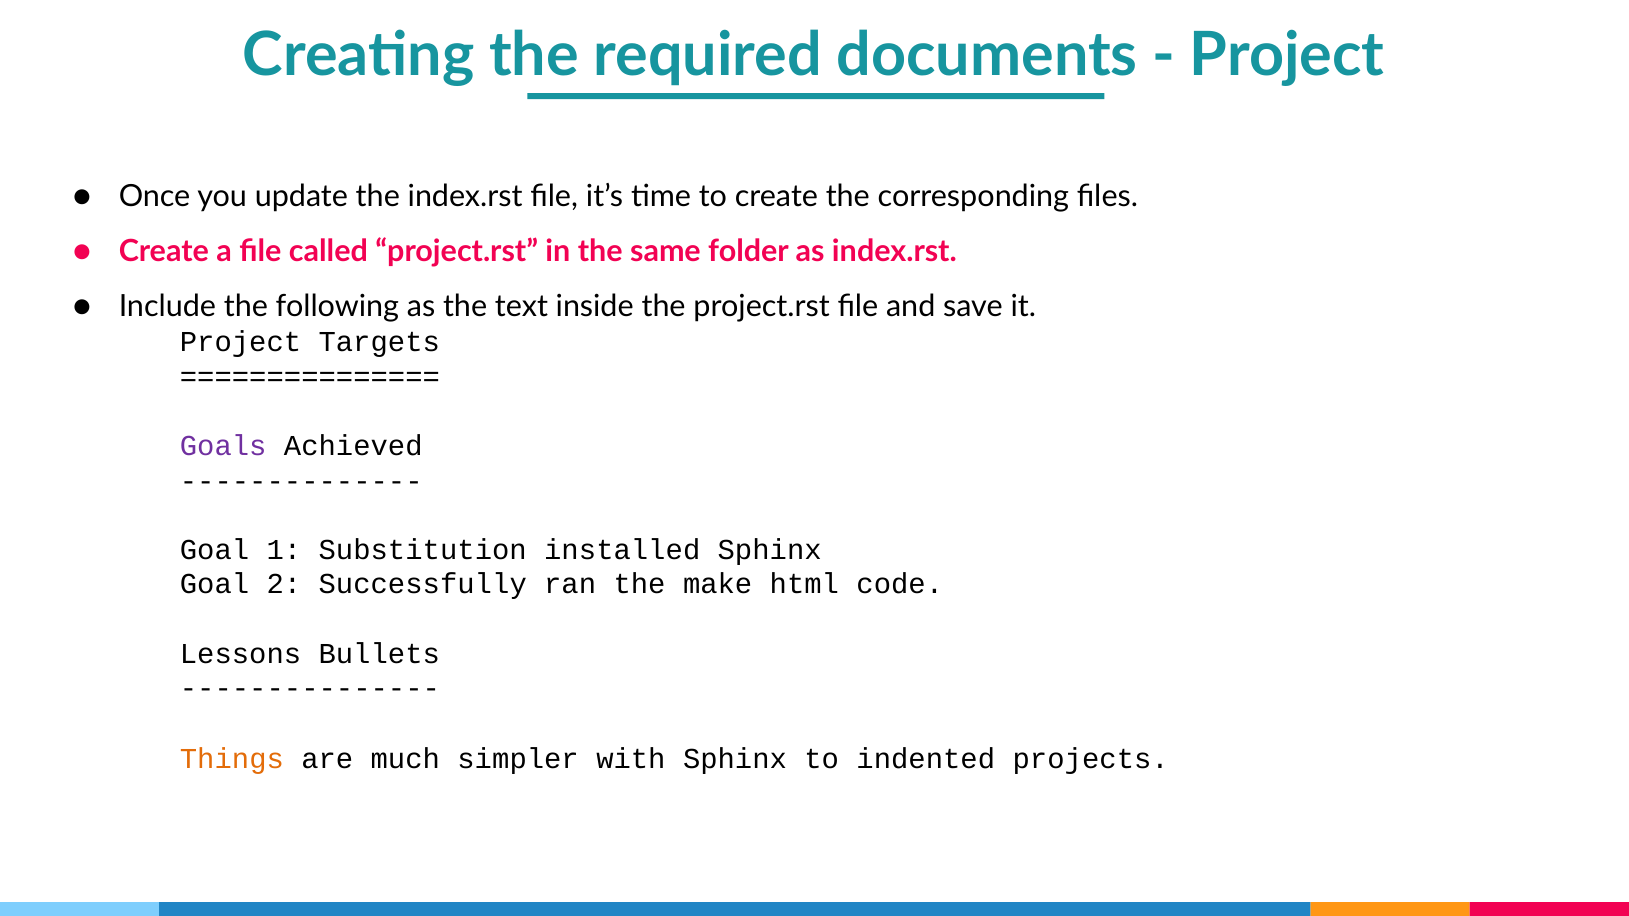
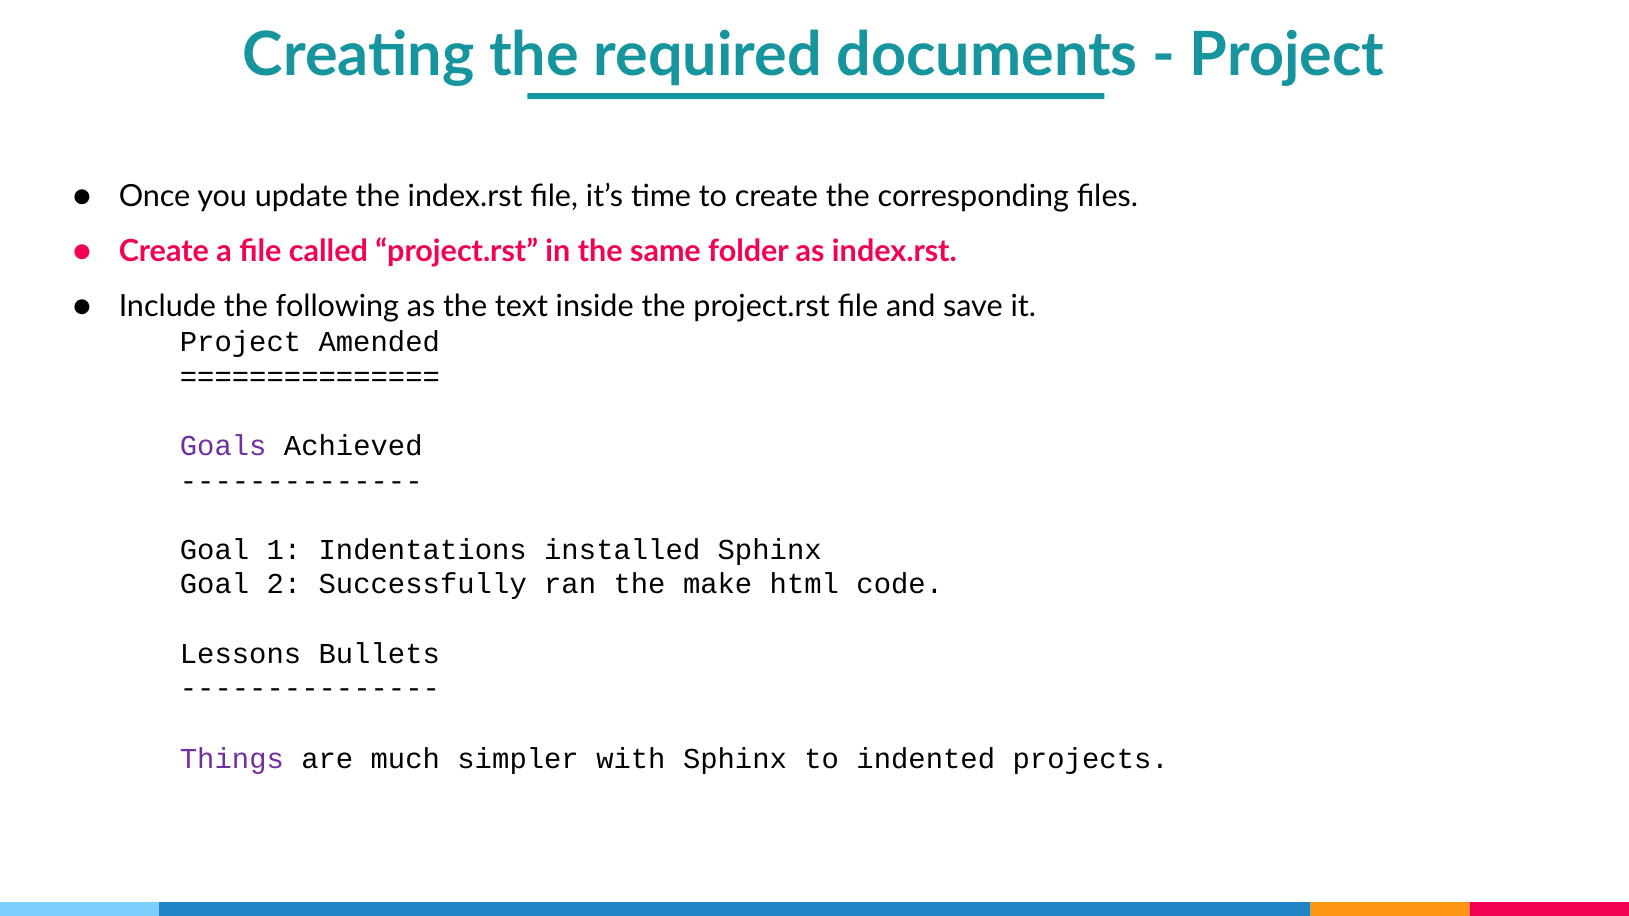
Targets: Targets -> Amended (379, 342)
Substitution: Substitution -> Indentations (423, 550)
Things colour: orange -> purple (232, 759)
